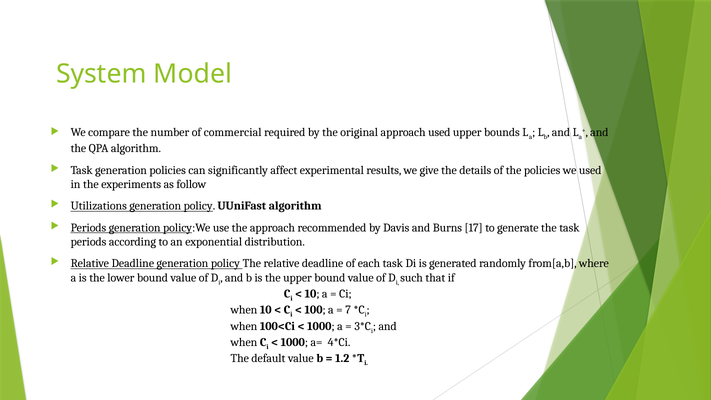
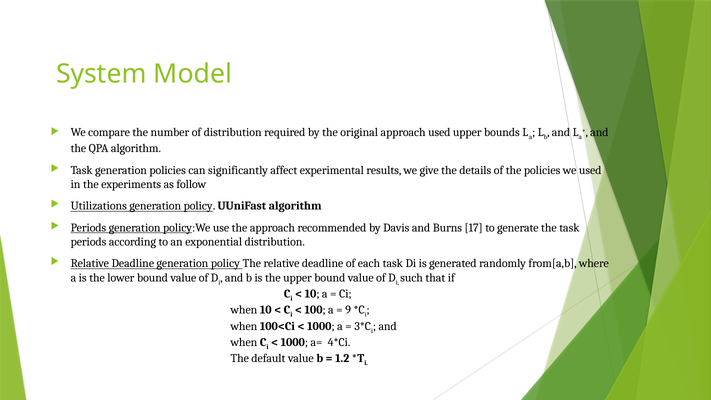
of commercial: commercial -> distribution (233, 132)
7: 7 -> 9 (348, 310)
